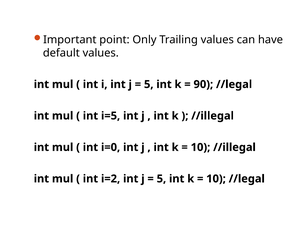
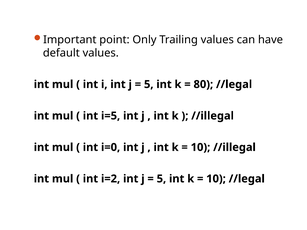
90: 90 -> 80 (203, 84)
